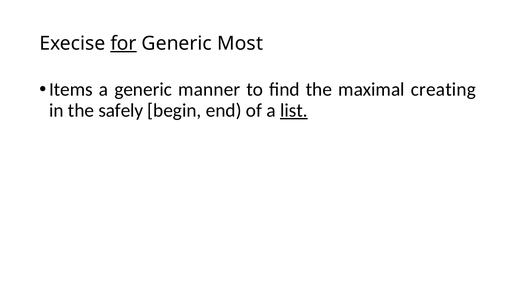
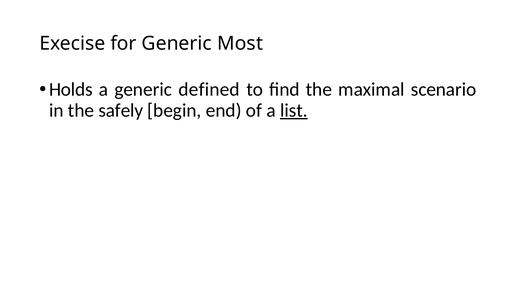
for underline: present -> none (123, 43)
Items: Items -> Holds (71, 90)
manner: manner -> defined (209, 90)
creating: creating -> scenario (444, 90)
